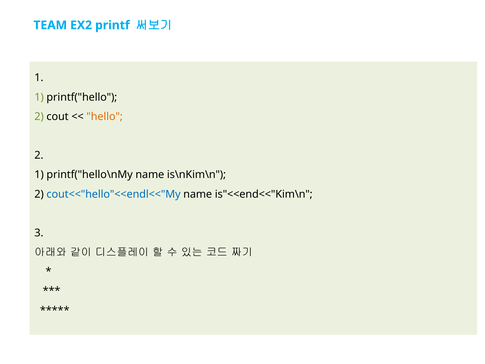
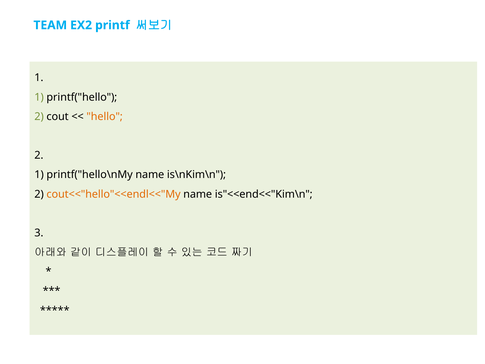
cout<<"hello"<<endl<<"My colour: blue -> orange (114, 194)
